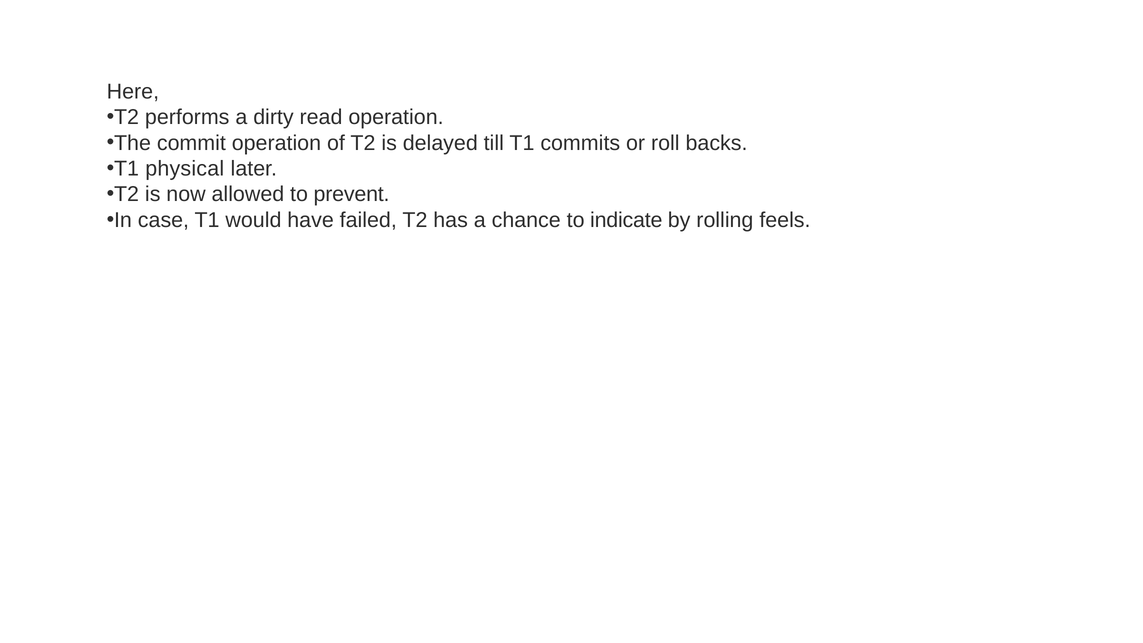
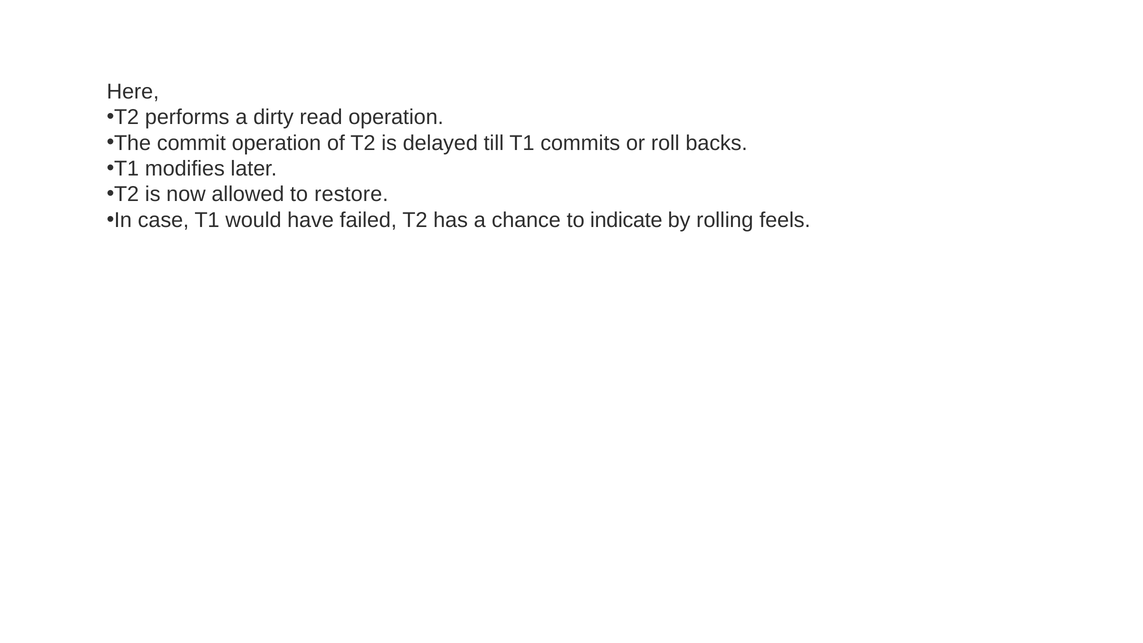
physical: physical -> modifies (185, 169)
prevent: prevent -> restore (351, 194)
